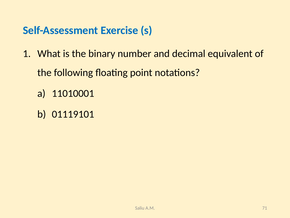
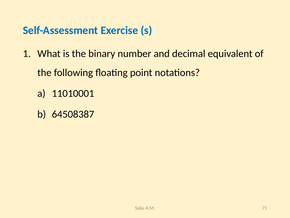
01119101: 01119101 -> 64508387 (73, 114)
